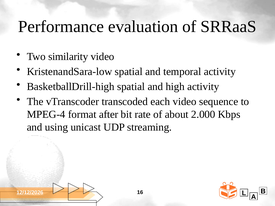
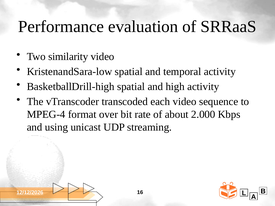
after: after -> over (109, 114)
